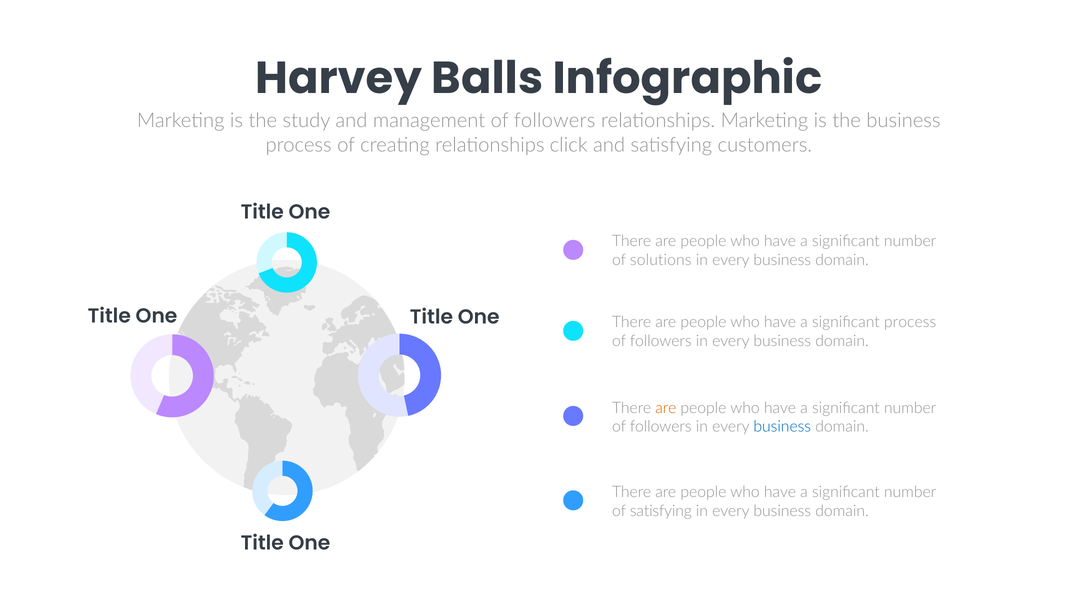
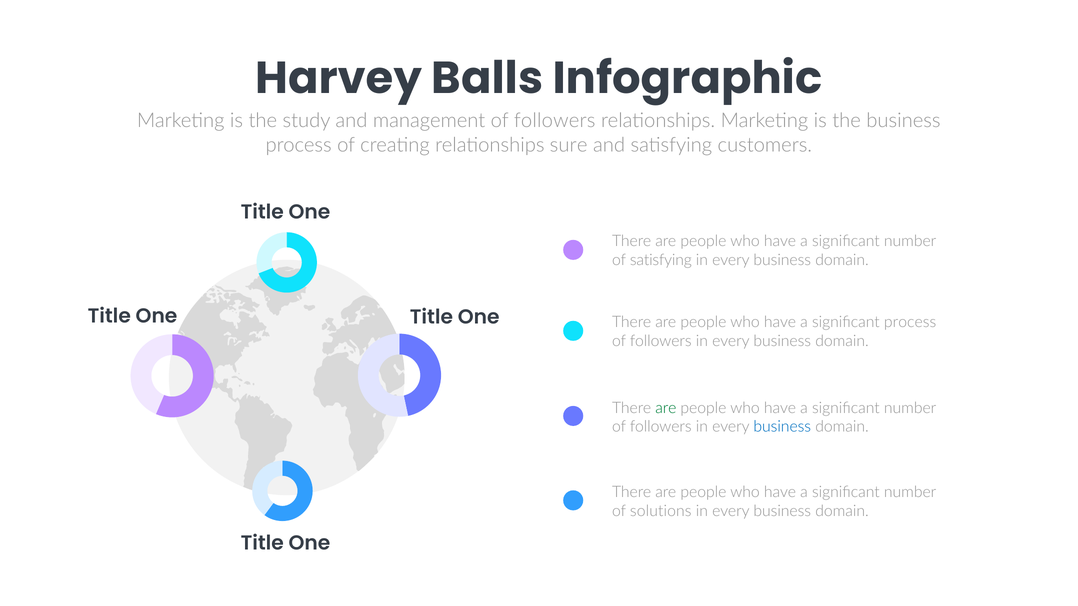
click: click -> sure (569, 145)
of solutions: solutions -> satisfying (661, 260)
are colour: orange -> green (666, 408)
of satisfying: satisfying -> solutions (661, 511)
